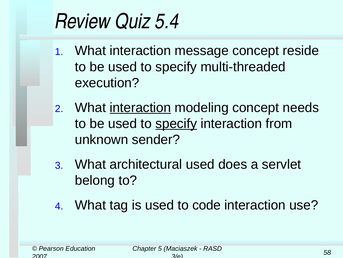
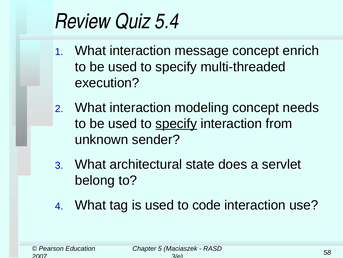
reside: reside -> enrich (301, 51)
interaction underline: present -> none (140, 107)
architectural used: used -> state (200, 164)
